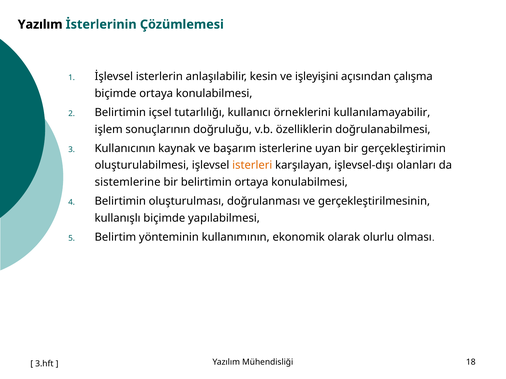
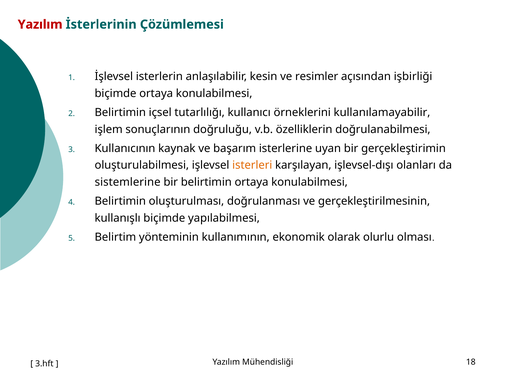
Yazılım colour: black -> red (40, 24)
işleyişini: işleyişini -> resimler (317, 77)
çalışma: çalışma -> işbirliği (413, 77)
